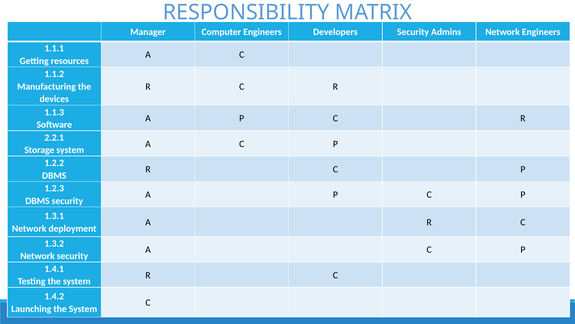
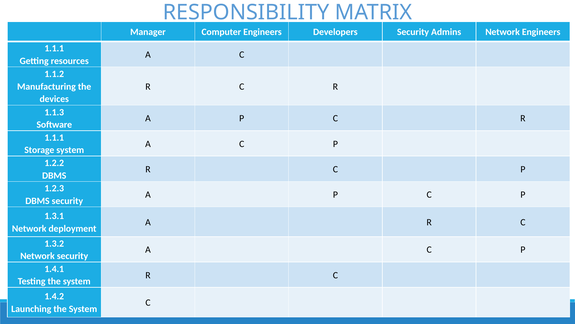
2.2.1: 2.2.1 -> 1.1.1 (54, 137)
